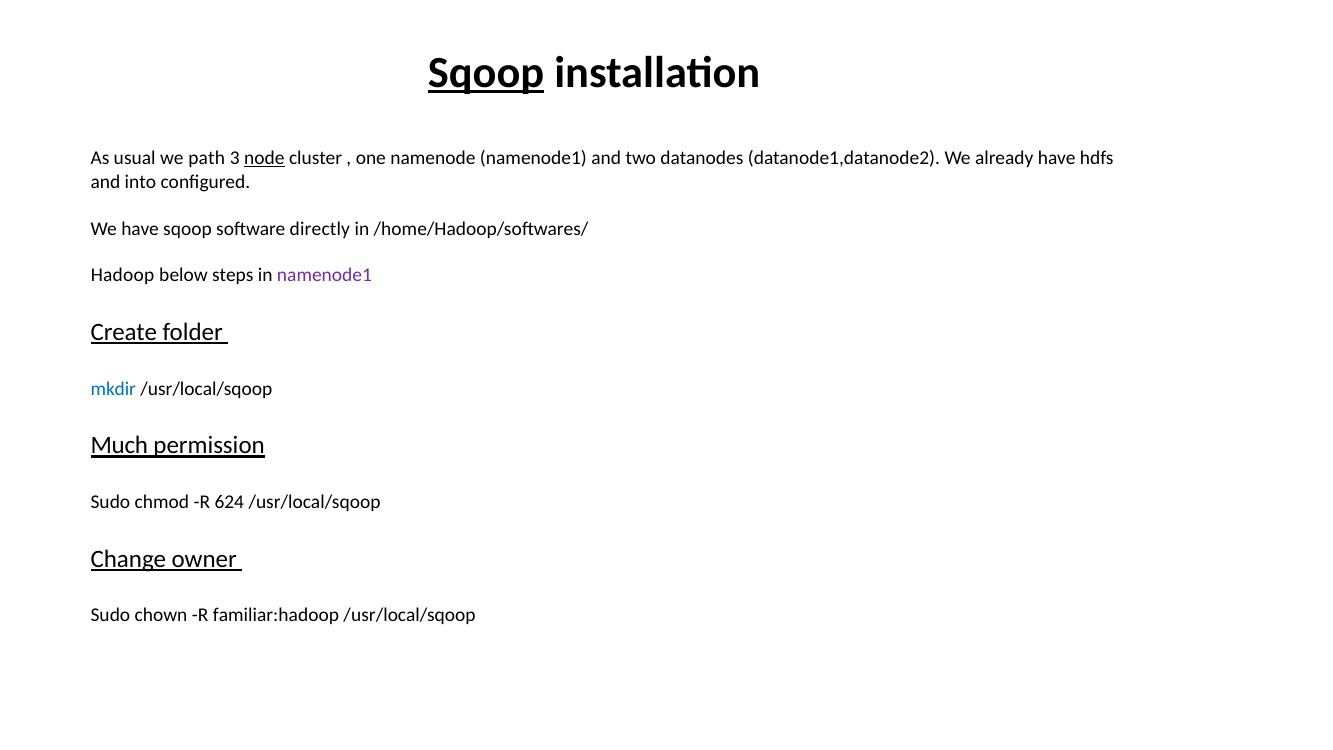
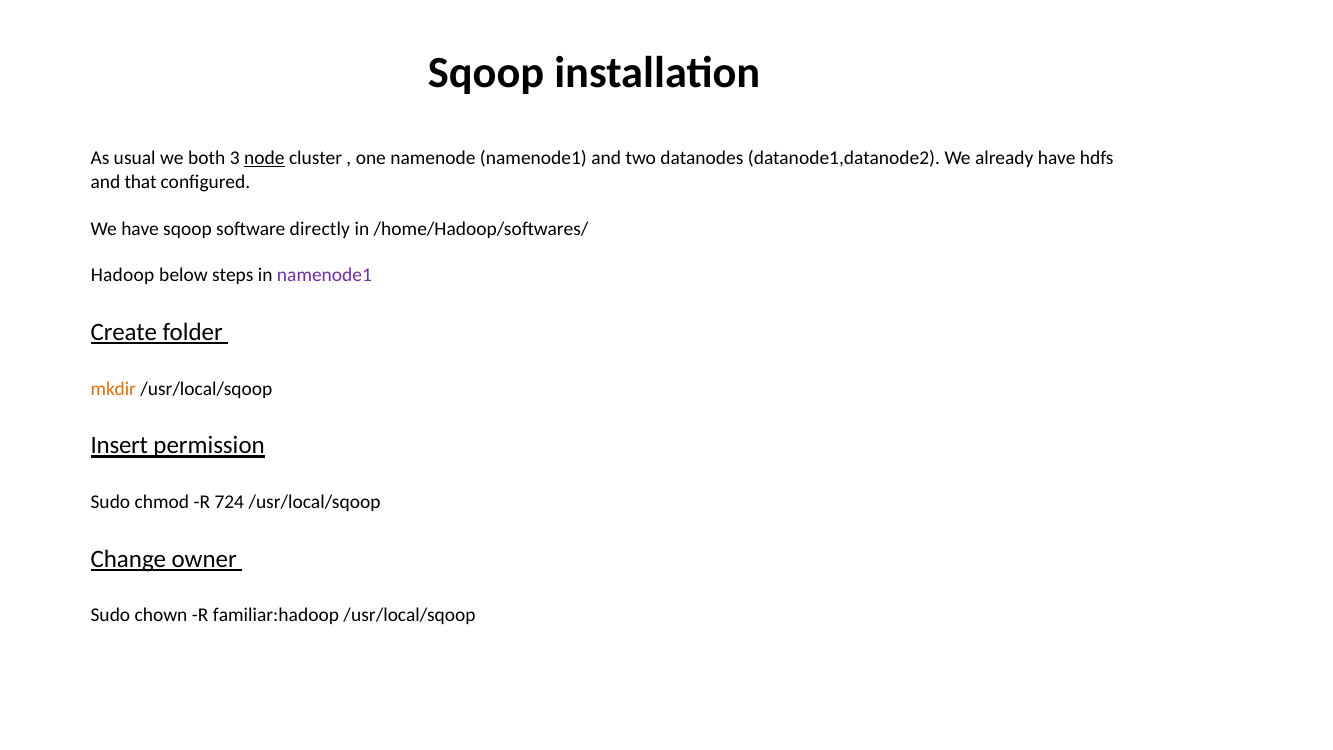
Sqoop underline: present -> none (486, 73)
path: path -> both (207, 159)
into: into -> that (141, 182)
mkdir colour: blue -> orange (113, 389)
Much: Much -> Insert (119, 446)
624: 624 -> 724 (229, 502)
